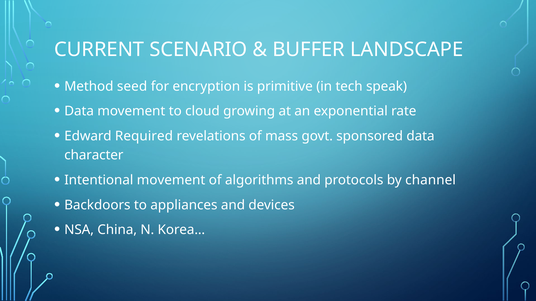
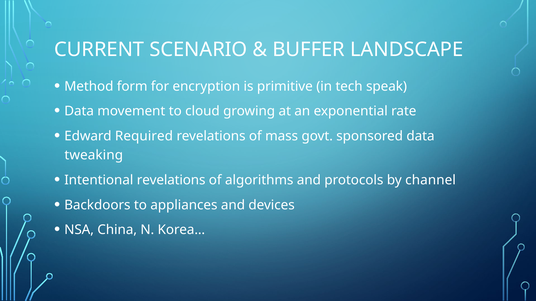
seed: seed -> form (132, 86)
character: character -> tweaking (94, 156)
Intentional movement: movement -> revelations (171, 180)
